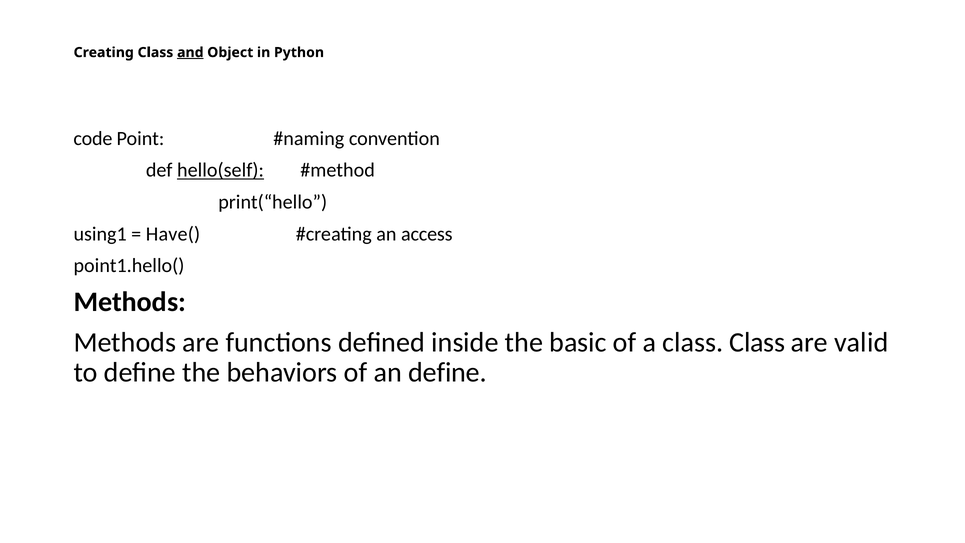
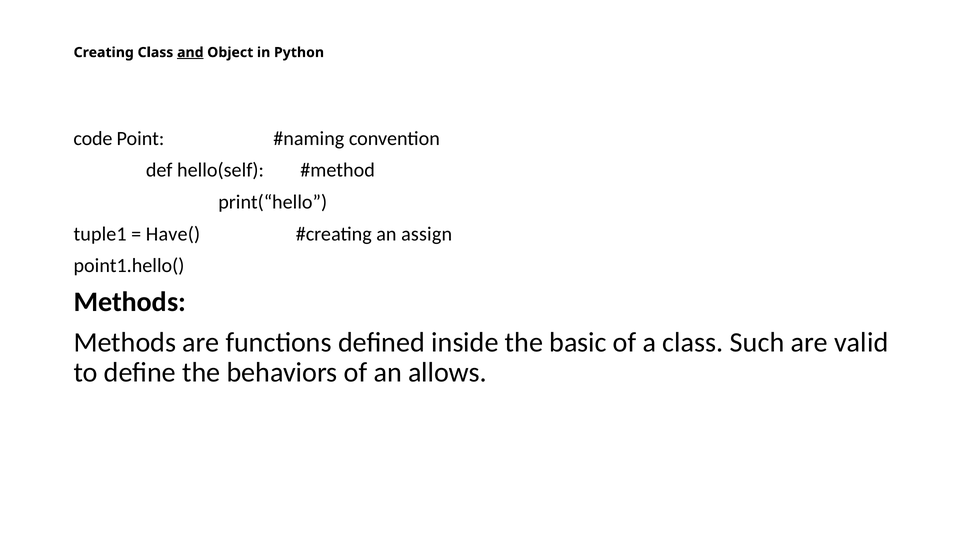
hello(self underline: present -> none (221, 170)
using1: using1 -> tuple1 (100, 234)
access: access -> assign (427, 234)
class Class: Class -> Such (757, 342)
an define: define -> allows (447, 372)
